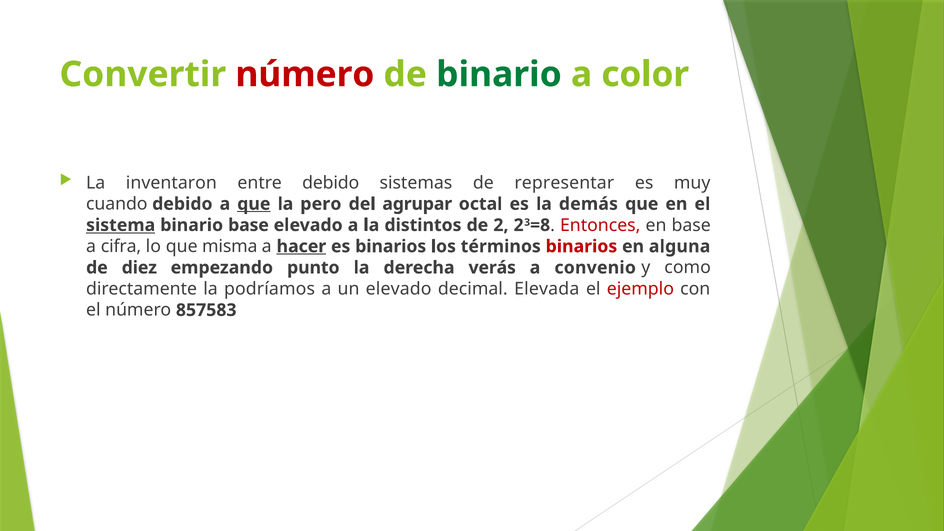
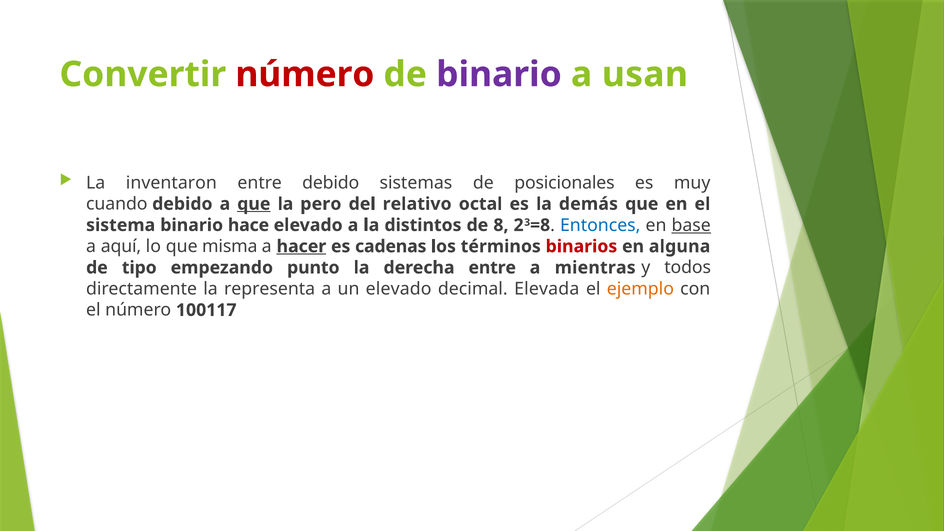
binario colour: green -> purple (499, 74)
color: color -> usan (645, 74)
representar: representar -> posicionales (564, 183)
agrupar: agrupar -> relativo (417, 204)
sistema underline: present -> none (121, 225)
binario base: base -> hace (248, 225)
2: 2 -> 8 (501, 225)
Entonces colour: red -> blue (600, 225)
base underline: none -> present (691, 225)
cifra: cifra -> aquí (121, 246)
es binarios: binarios -> cadenas (391, 246)
diez: diez -> tipo (139, 268)
derecha verás: verás -> entre (492, 268)
convenio: convenio -> mientras (595, 268)
como: como -> todos (688, 268)
podríamos: podríamos -> representa (270, 289)
ejemplo colour: red -> orange (640, 289)
857583: 857583 -> 100117 (206, 310)
